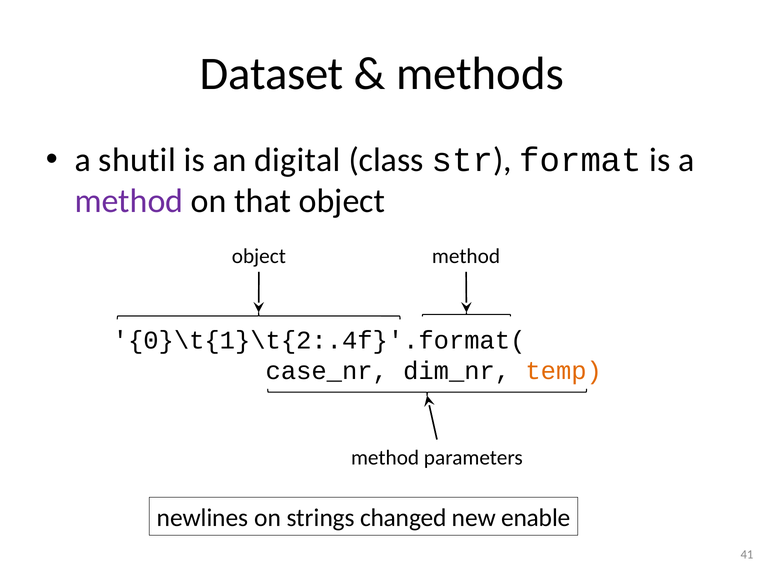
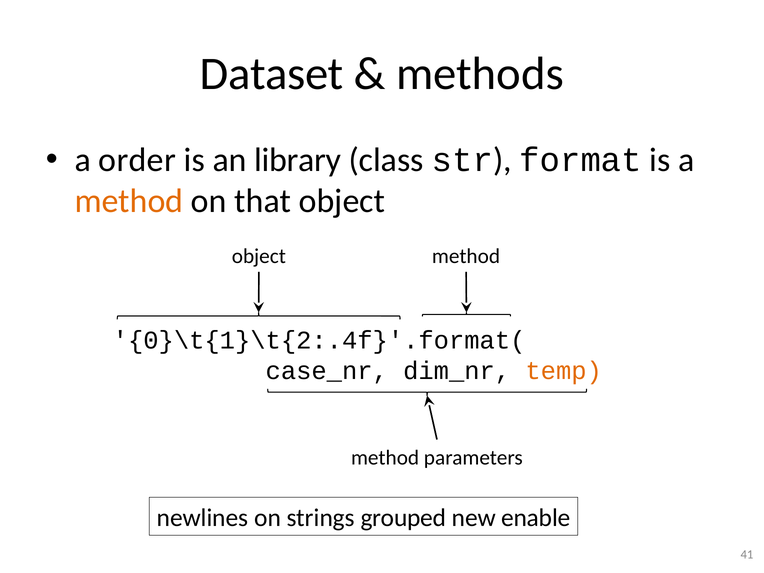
shutil: shutil -> order (137, 160)
digital: digital -> library (298, 160)
method colour: purple -> orange (129, 201)
changed: changed -> grouped (403, 518)
